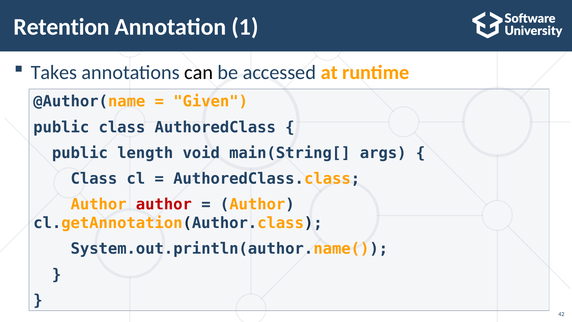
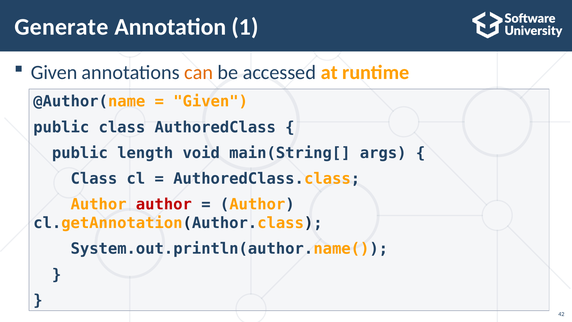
Retention: Retention -> Generate (61, 27)
Takes: Takes -> Given (54, 73)
can colour: black -> orange (199, 73)
